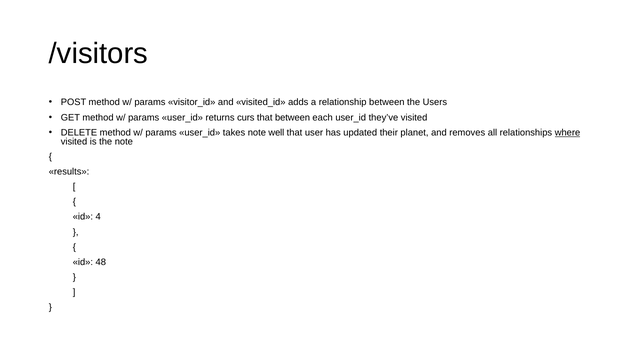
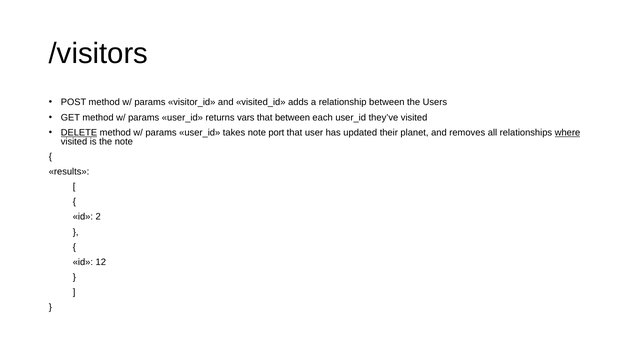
curs: curs -> vars (246, 117)
DELETE underline: none -> present (79, 133)
well: well -> port (276, 133)
4: 4 -> 2 (98, 217)
48: 48 -> 12 (101, 262)
